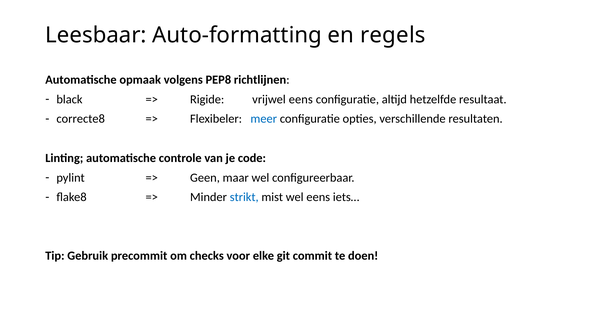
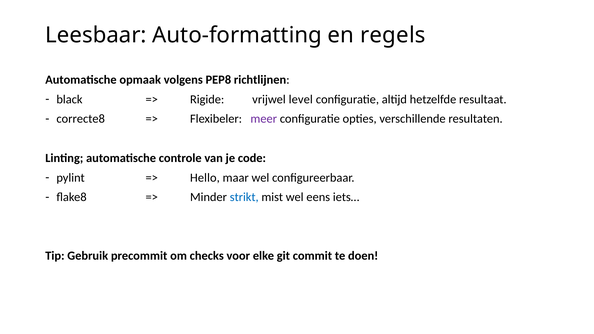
vrijwel eens: eens -> level (301, 99)
meer colour: blue -> purple (264, 119)
Geen: Geen -> Hello (205, 178)
